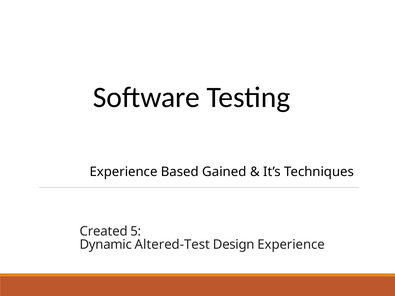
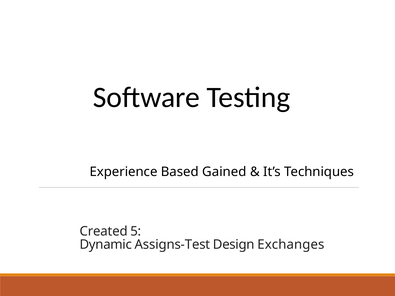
Altered-Test: Altered-Test -> Assigns-Test (172, 245)
Design Experience: Experience -> Exchanges (291, 245)
